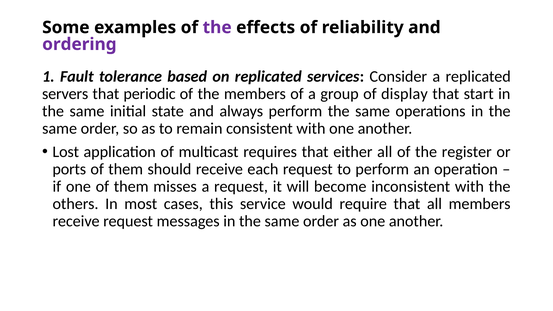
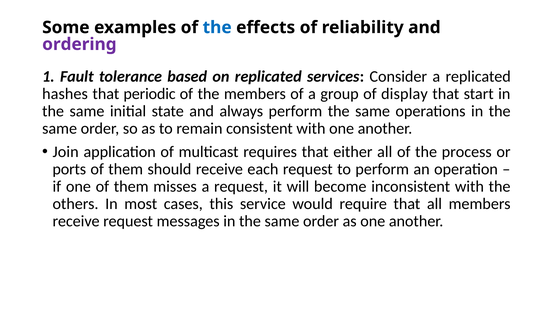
the colour: purple -> blue (217, 27)
servers: servers -> hashes (65, 94)
Lost: Lost -> Join (66, 152)
register: register -> process (467, 152)
